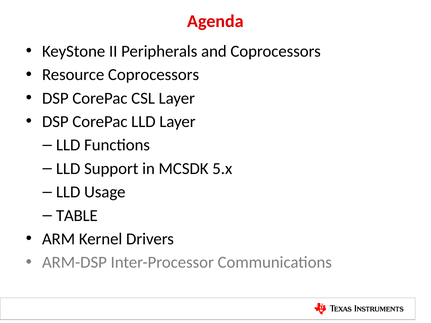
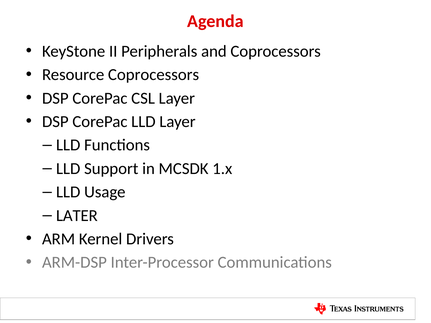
5.x: 5.x -> 1.x (222, 169)
TABLE: TABLE -> LATER (77, 216)
